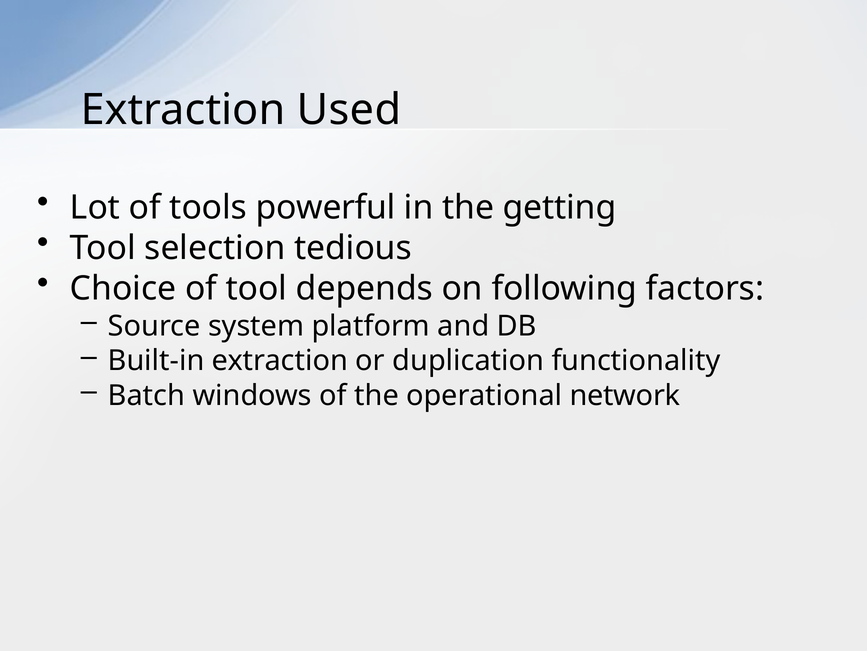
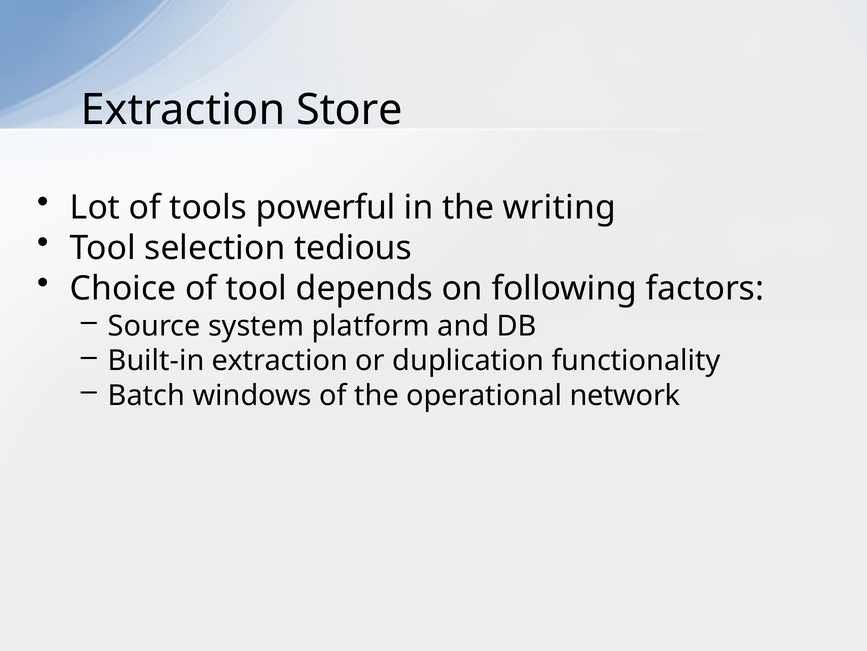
Used: Used -> Store (349, 110)
getting: getting -> writing (559, 207)
